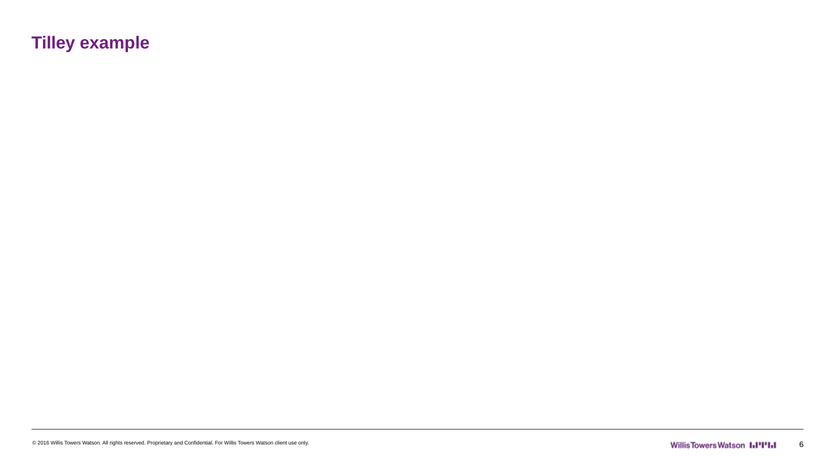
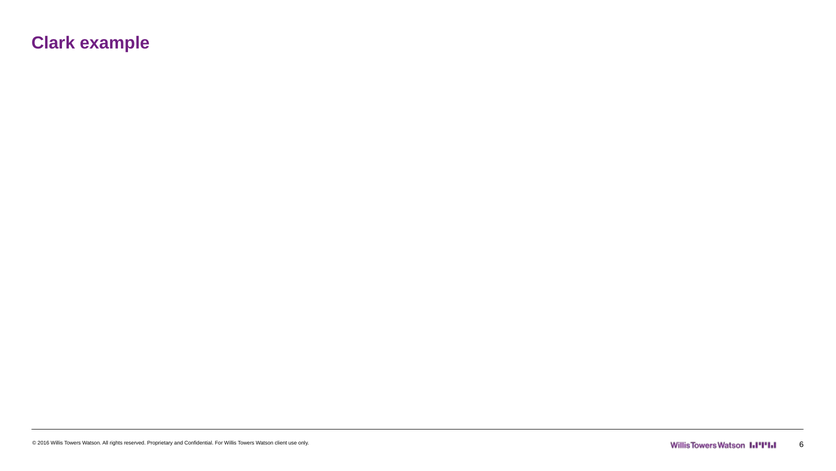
Tilley: Tilley -> Clark (53, 43)
